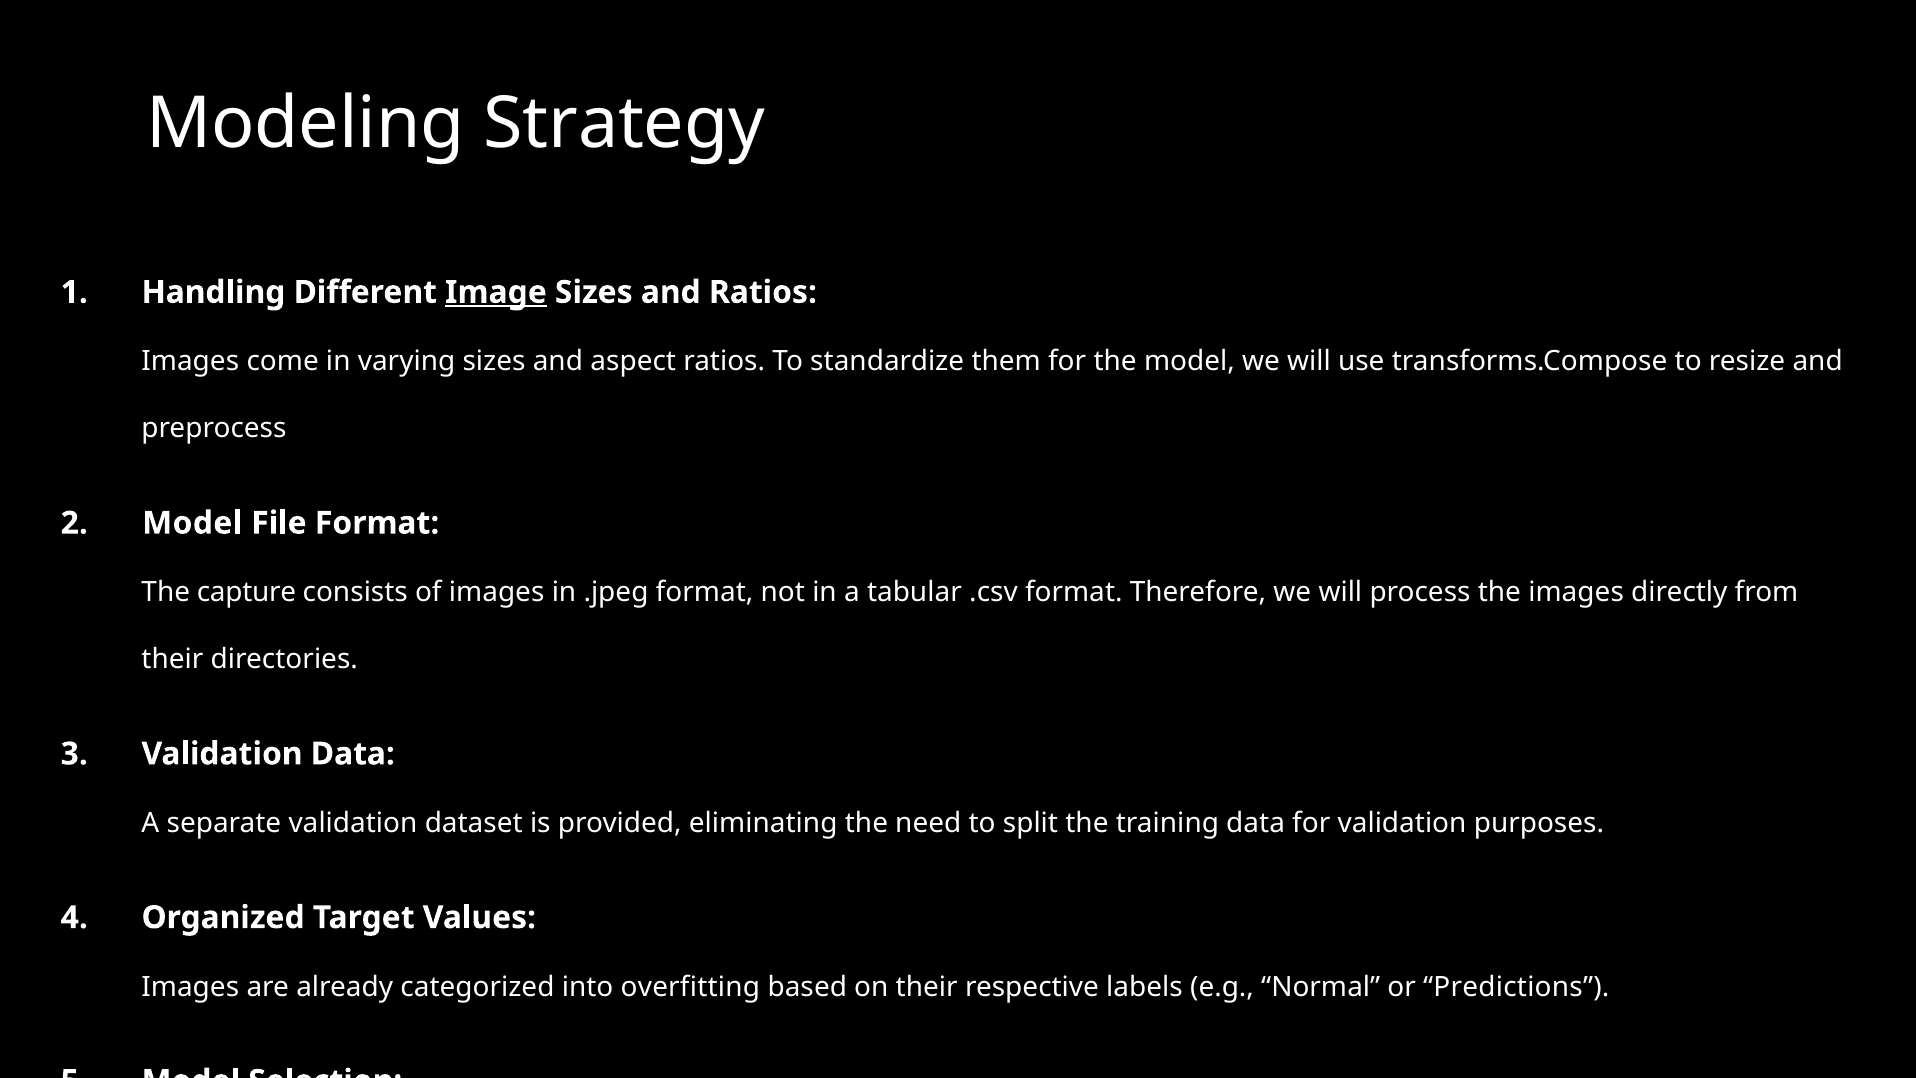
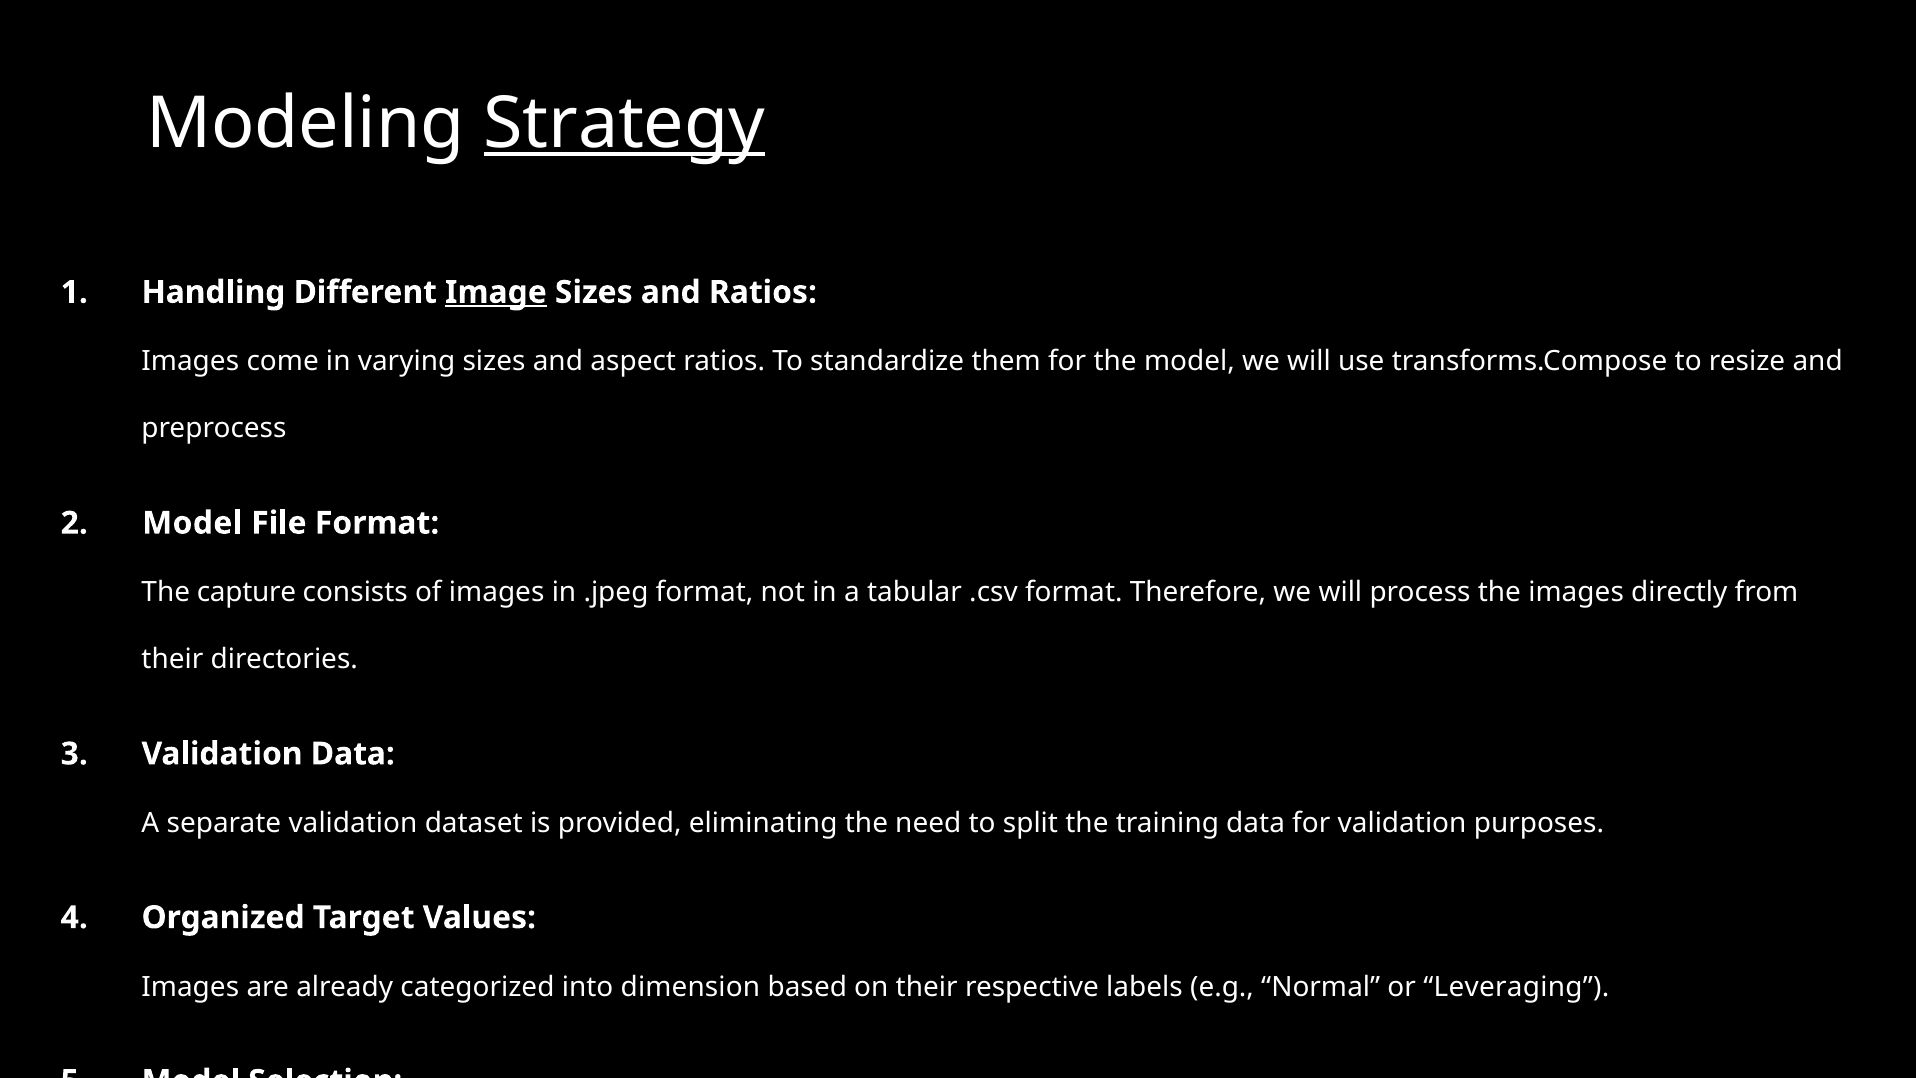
Strategy underline: none -> present (624, 123)
overfitting: overfitting -> dimension (690, 987)
Predictions: Predictions -> Leveraging (1516, 987)
